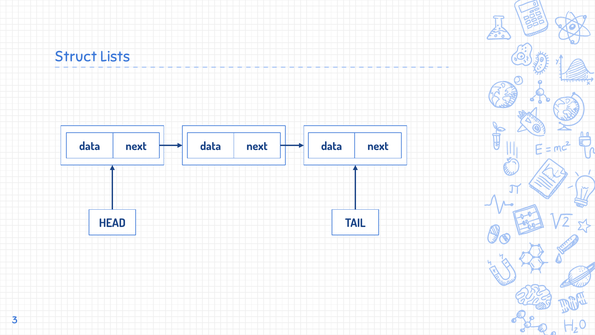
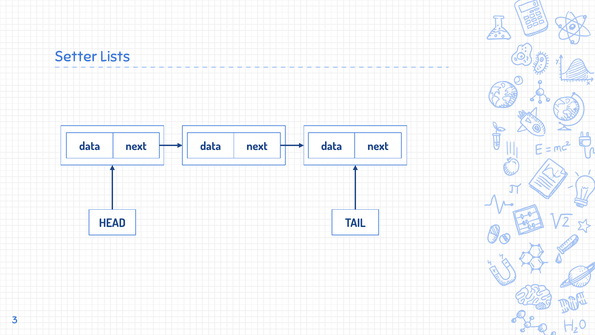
Struct: Struct -> Setter (76, 57)
